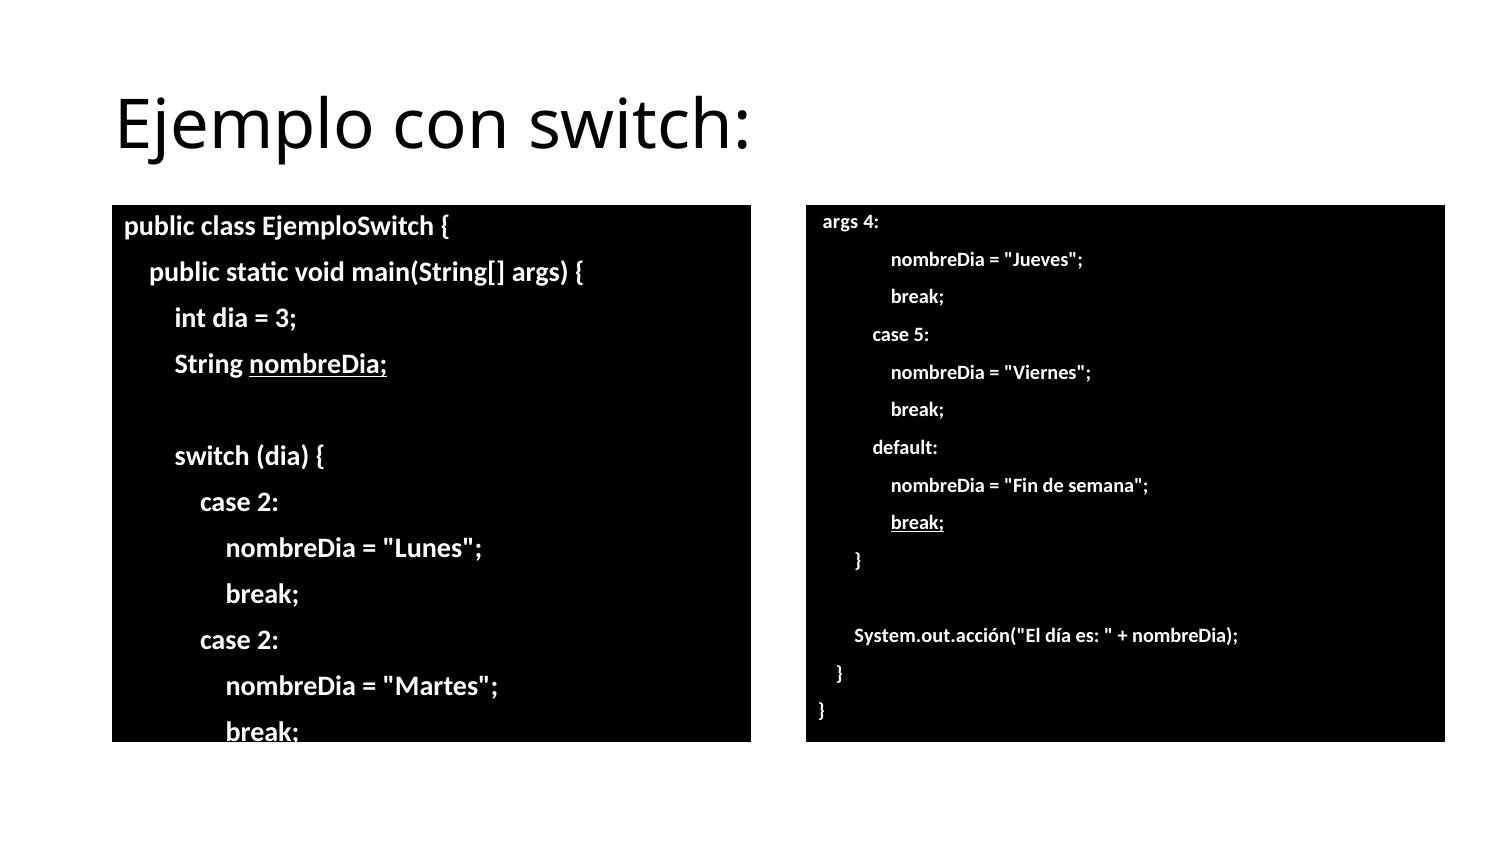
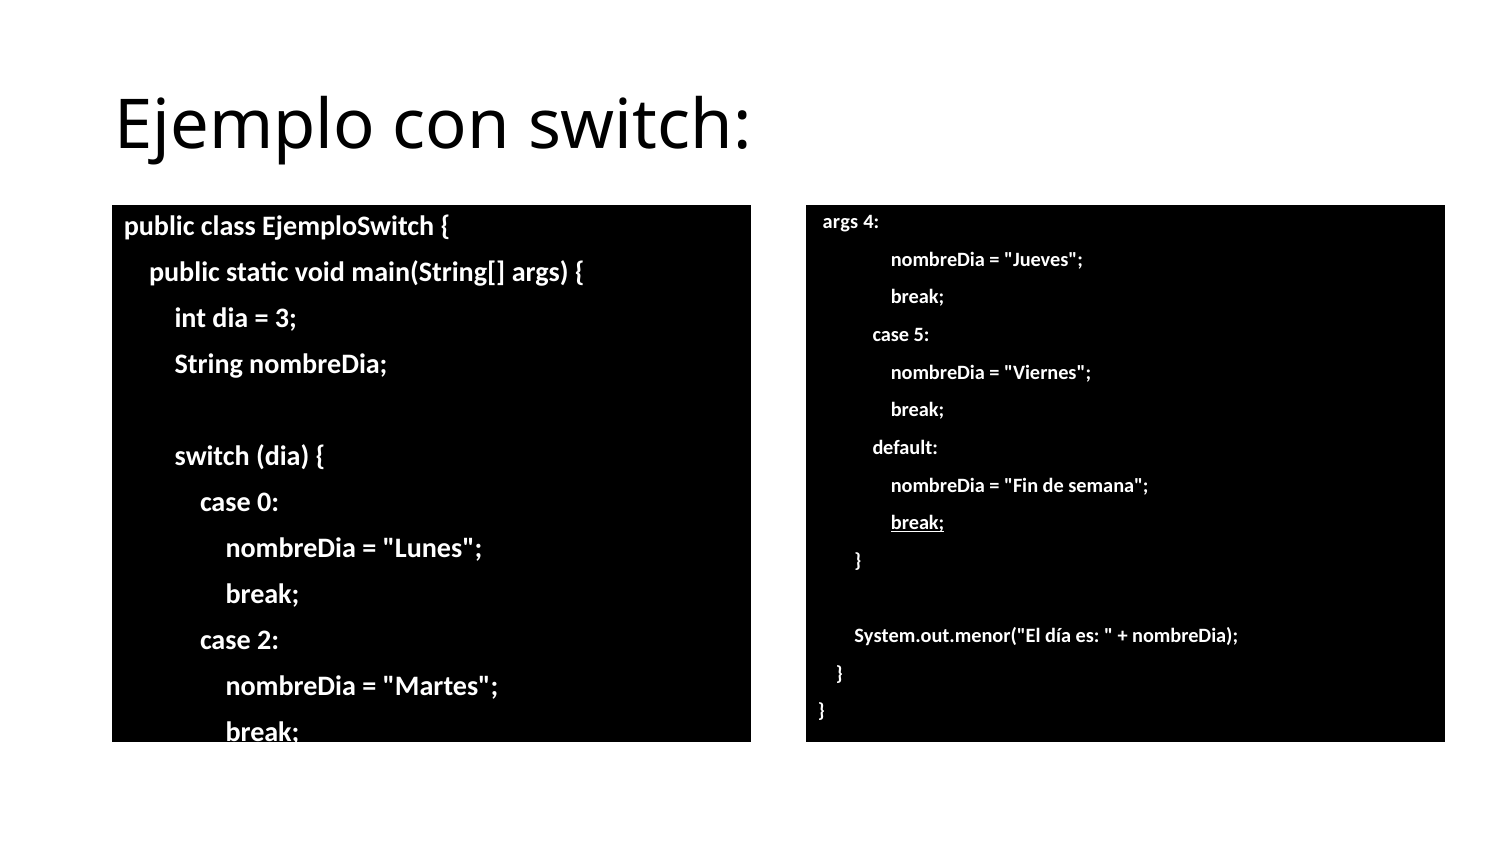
nombreDia underline: present -> none (318, 364)
2: 2 -> 0 (268, 503)
System.out.acción("El: System.out.acción("El -> System.out.menor("El (947, 636)
